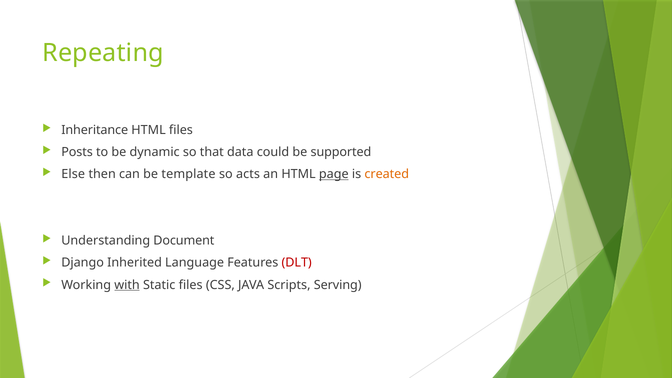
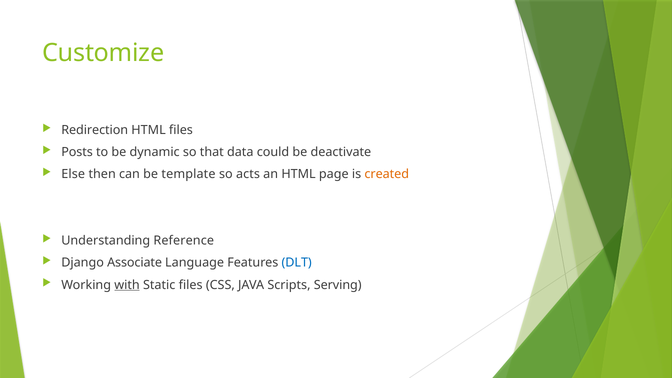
Repeating: Repeating -> Customize (103, 53)
Inheritance: Inheritance -> Redirection (95, 130)
supported: supported -> deactivate (341, 152)
page underline: present -> none (334, 174)
Document: Document -> Reference (184, 241)
Inherited: Inherited -> Associate (135, 263)
DLT colour: red -> blue (297, 263)
